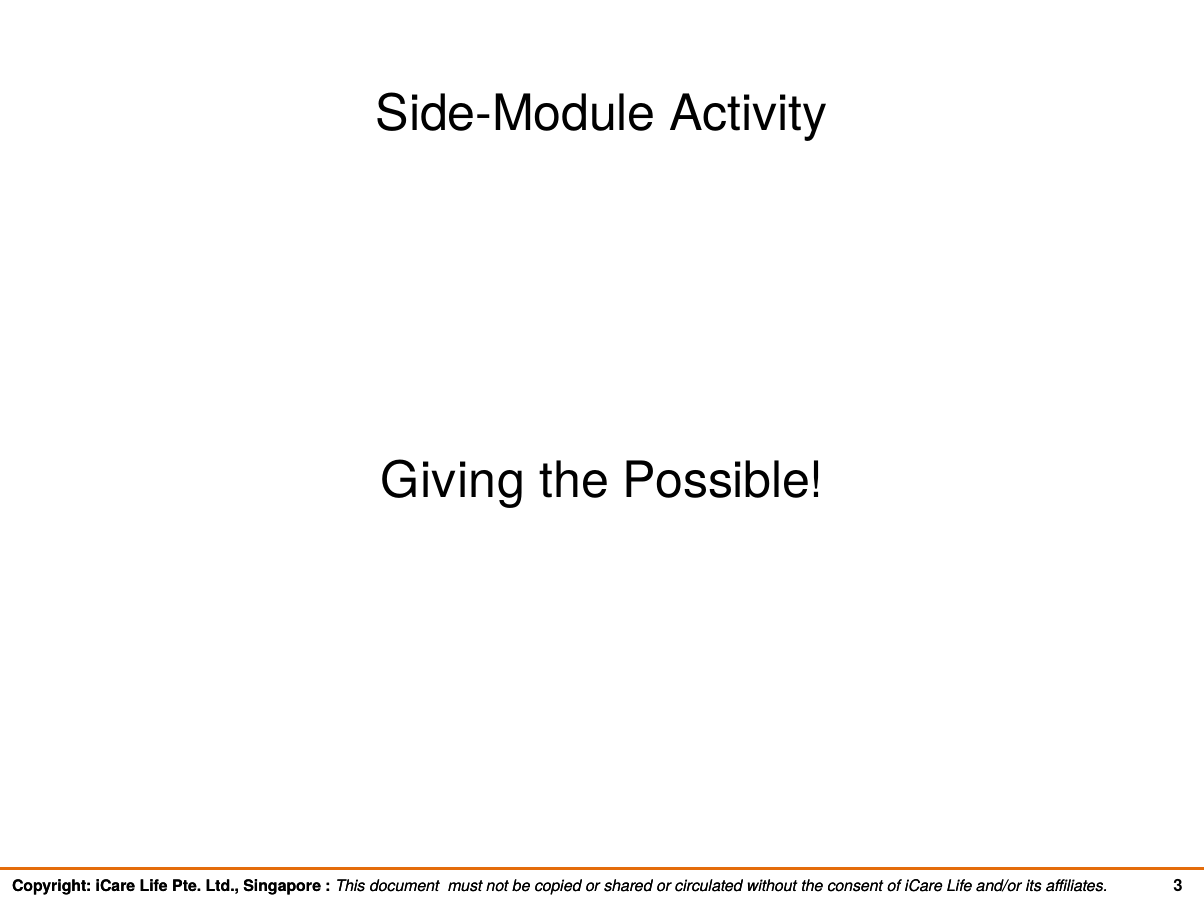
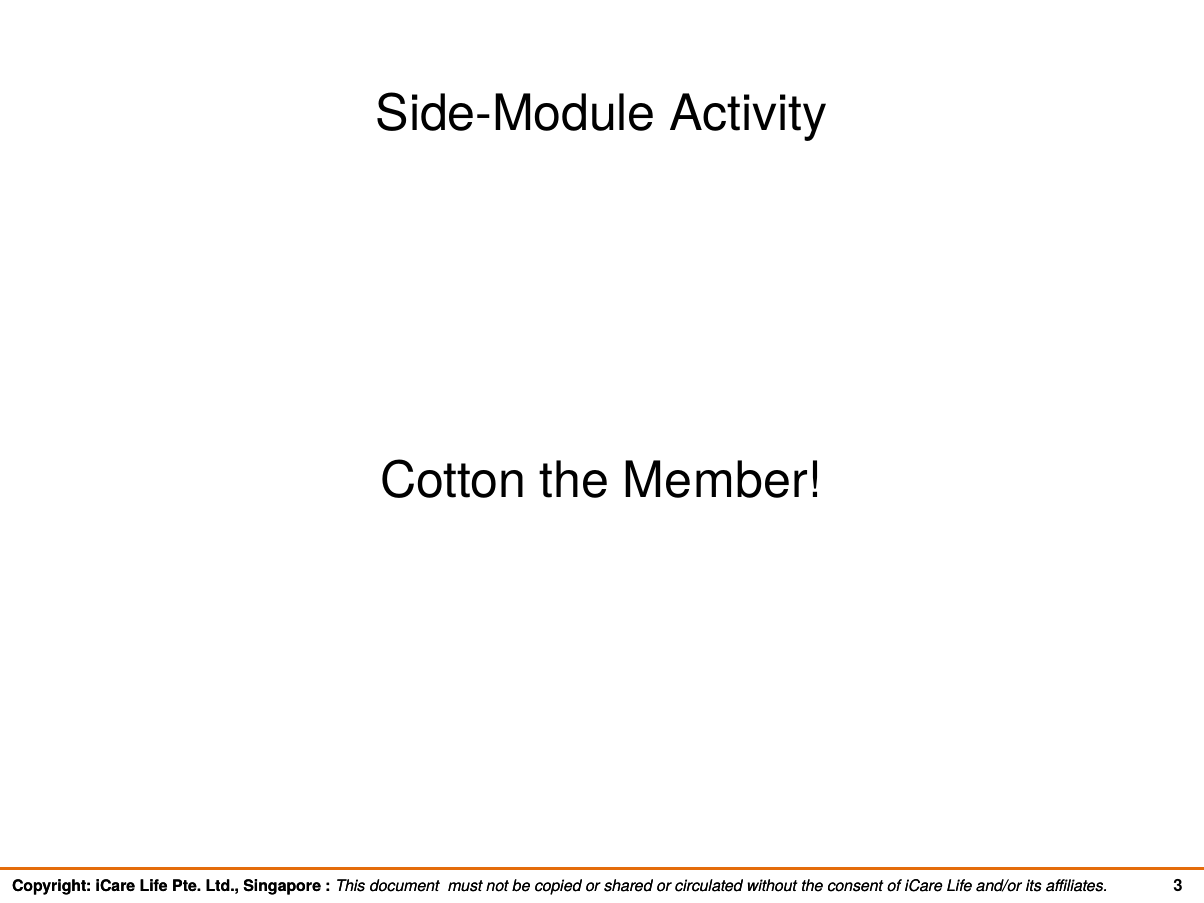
Giving: Giving -> Cotton (453, 481)
Possible: Possible -> Member (723, 481)
